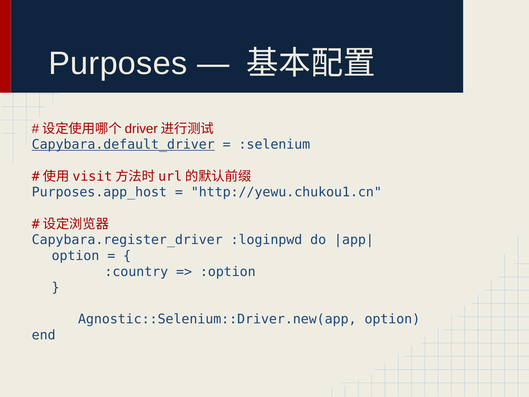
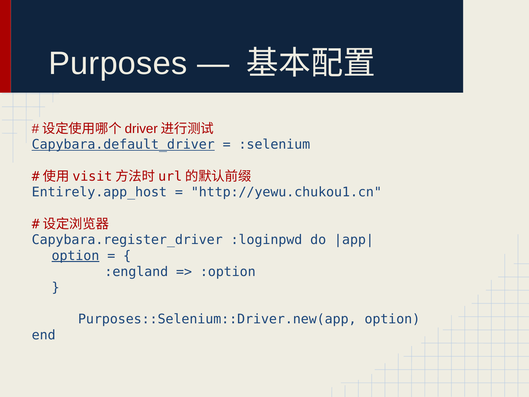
Purposes.app_host: Purposes.app_host -> Entirely.app_host (99, 192)
option underline: none -> present (75, 256)
:country: :country -> :england (136, 271)
Agnostic::Selenium::Driver.new(app: Agnostic::Selenium::Driver.new(app -> Purposes::Selenium::Driver.new(app (217, 319)
